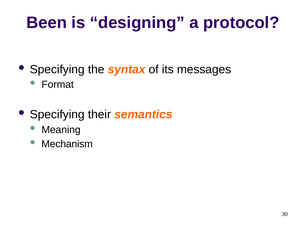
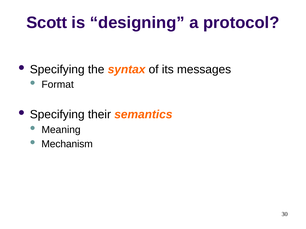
Been: Been -> Scott (47, 23)
